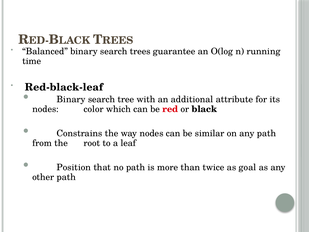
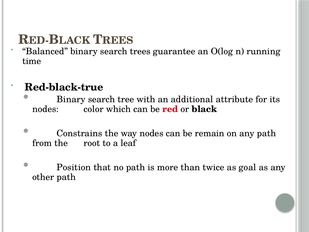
Red-black-leaf: Red-black-leaf -> Red-black-true (64, 87)
similar: similar -> remain (210, 133)
